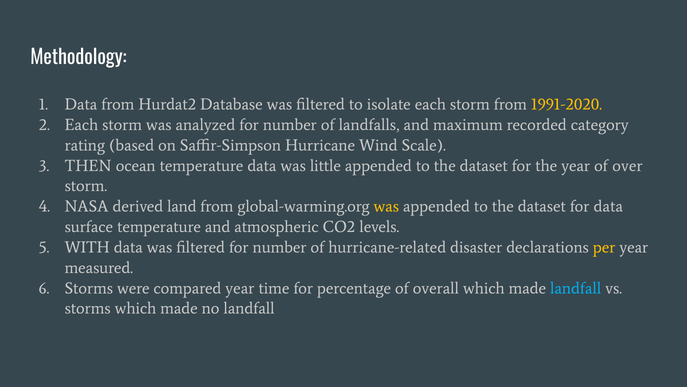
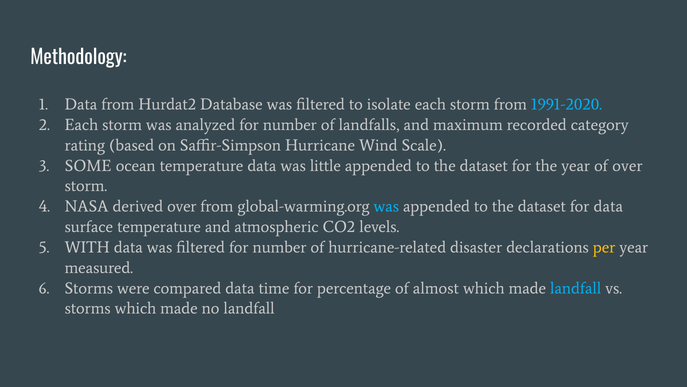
1991-2020 colour: yellow -> light blue (566, 104)
THEN: THEN -> SOME (88, 165)
derived land: land -> over (182, 206)
was colour: yellow -> light blue (386, 206)
compared year: year -> data (240, 288)
overall: overall -> almost (436, 288)
